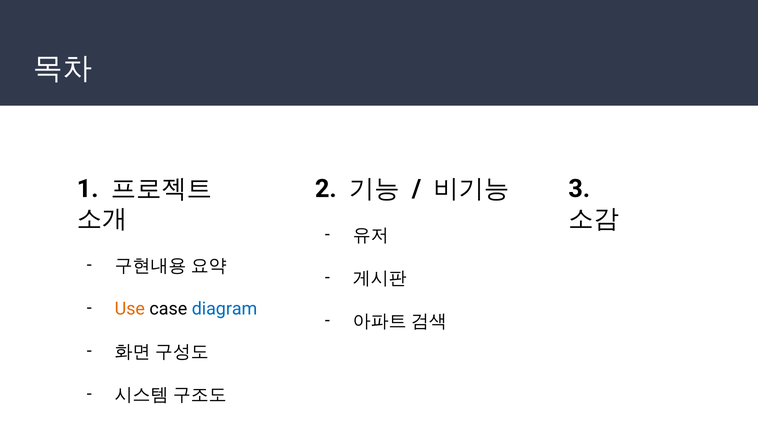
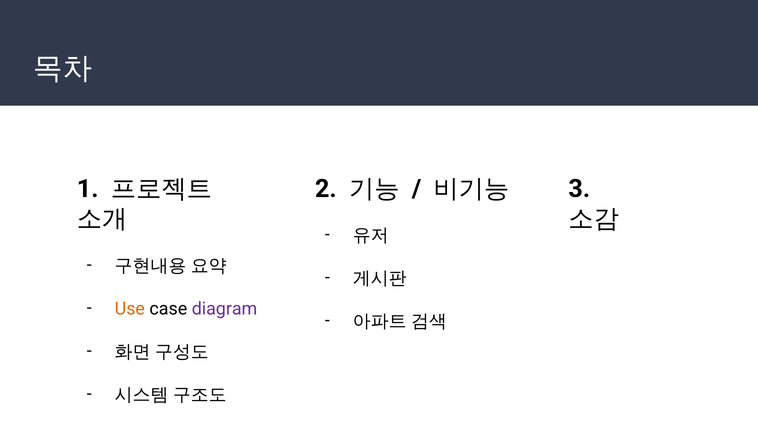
diagram colour: blue -> purple (225, 309)
